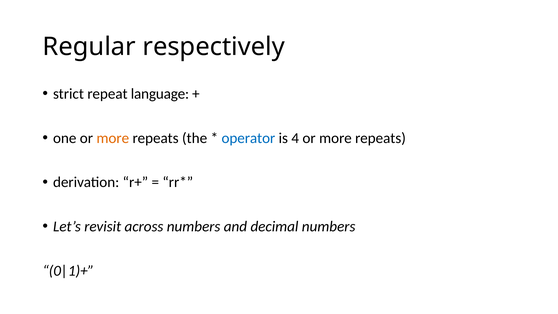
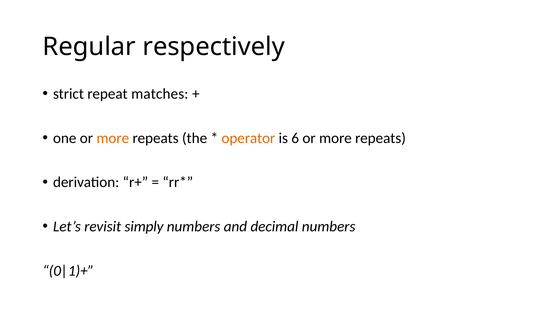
language: language -> matches (160, 94)
operator colour: blue -> orange (248, 138)
4: 4 -> 6 (295, 138)
across: across -> simply (144, 226)
